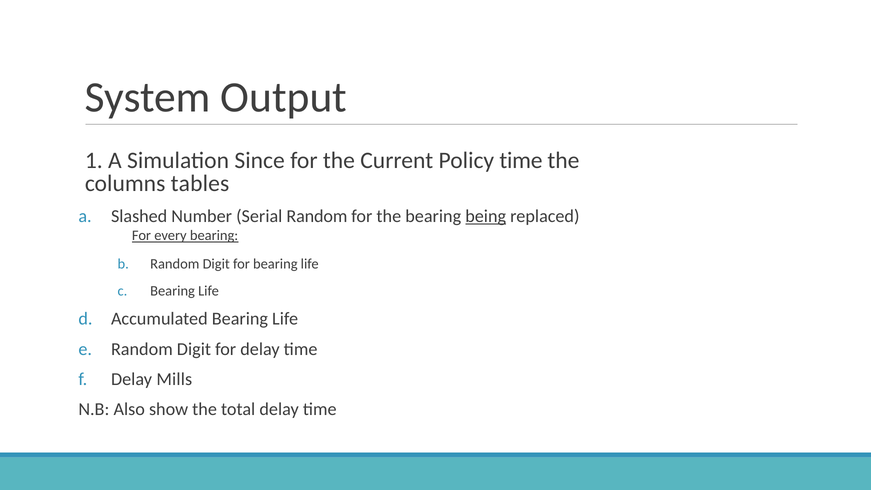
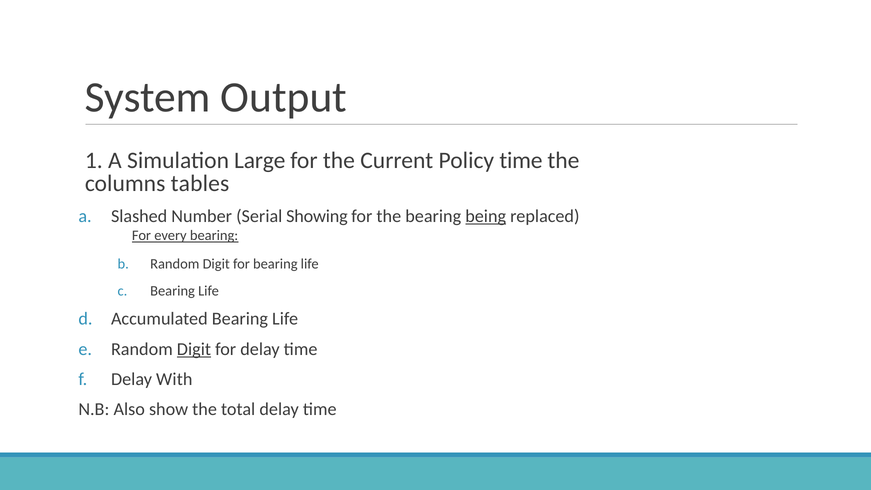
Since: Since -> Large (260, 161)
Serial Random: Random -> Showing (317, 216)
Digit underline: none -> present (194, 349)
Mills: Mills -> With (174, 379)
